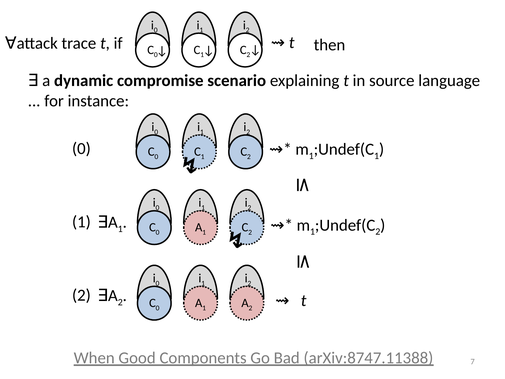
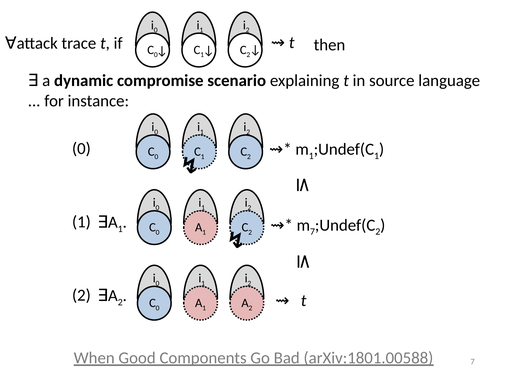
1: 1 -> 7 (312, 232)
arXiv:8747.11388: arXiv:8747.11388 -> arXiv:1801.00588 (368, 358)
